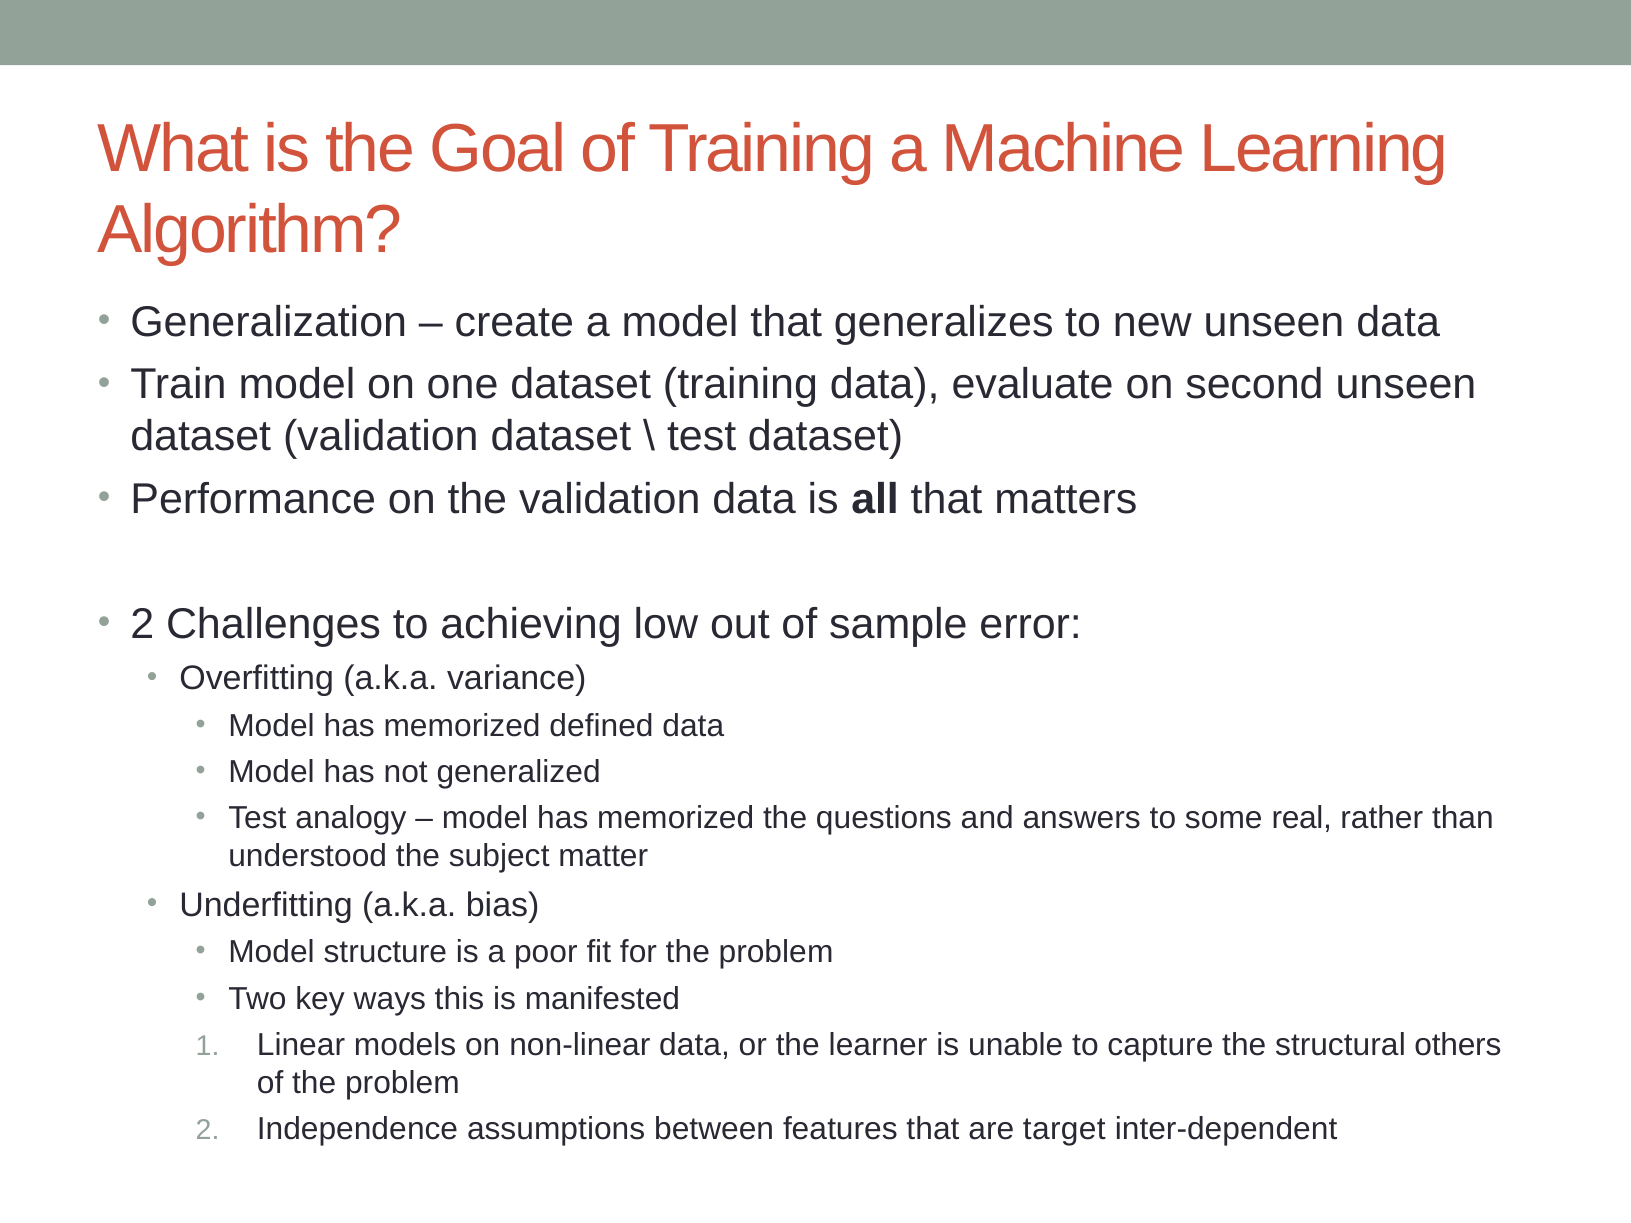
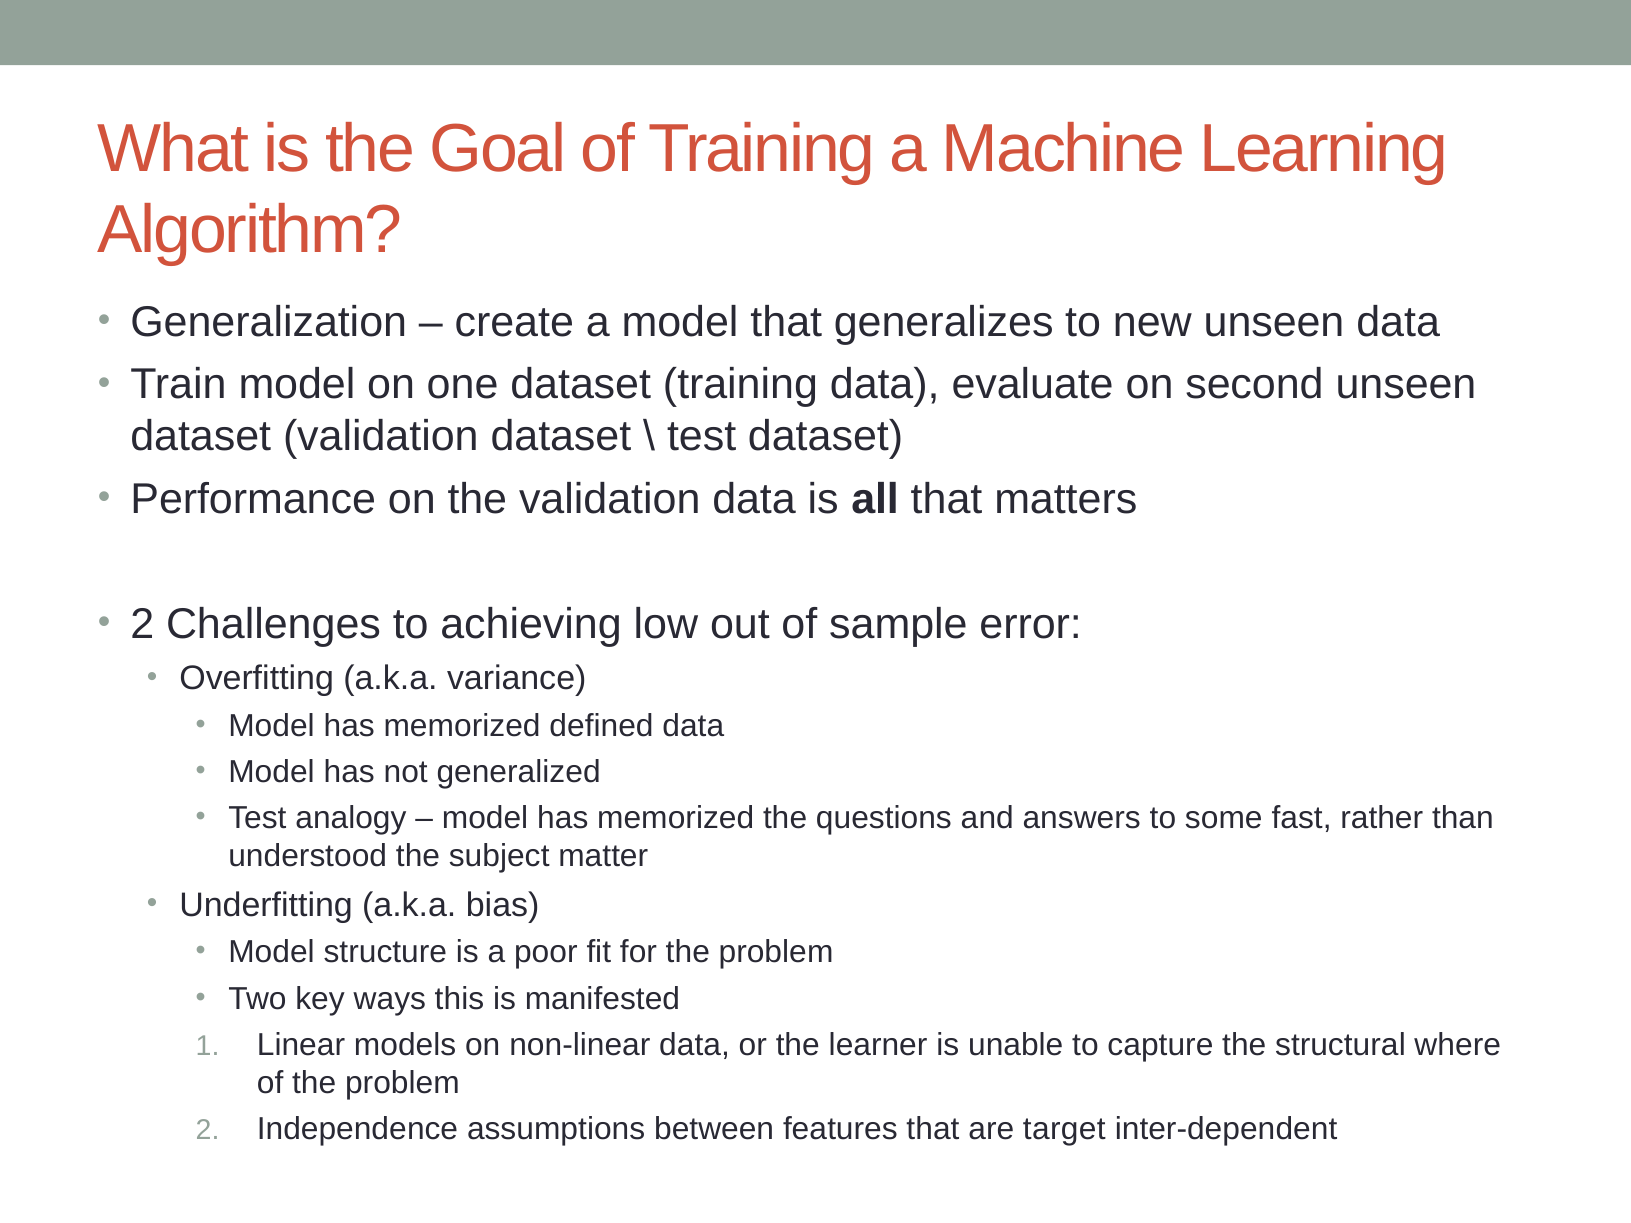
real: real -> fast (1302, 818)
others: others -> where (1458, 1045)
